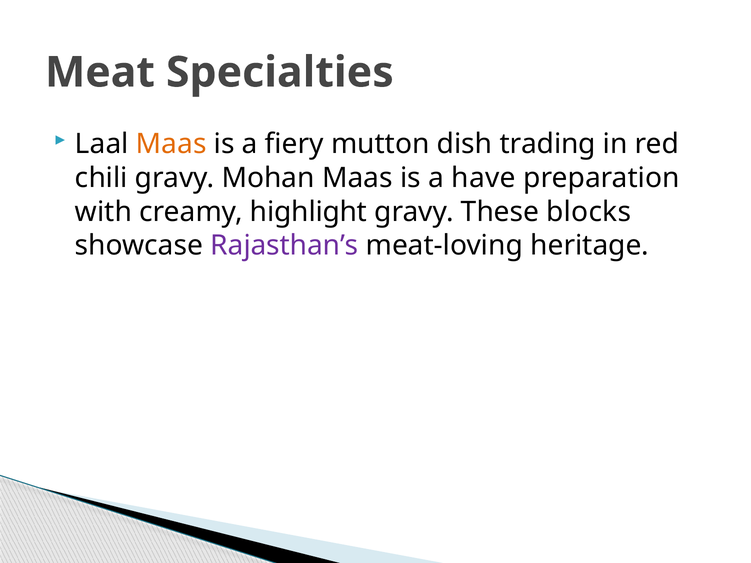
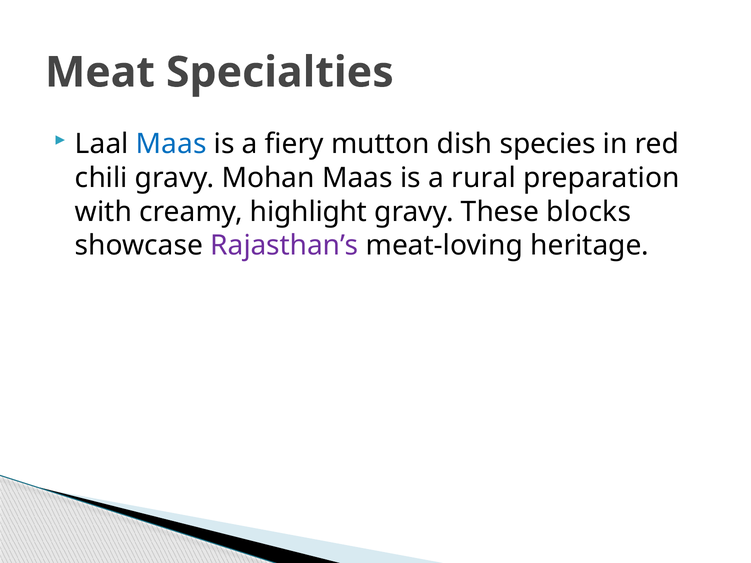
Maas colour: orange -> blue (171, 144)
trading: trading -> species (548, 144)
have: have -> rural (484, 178)
